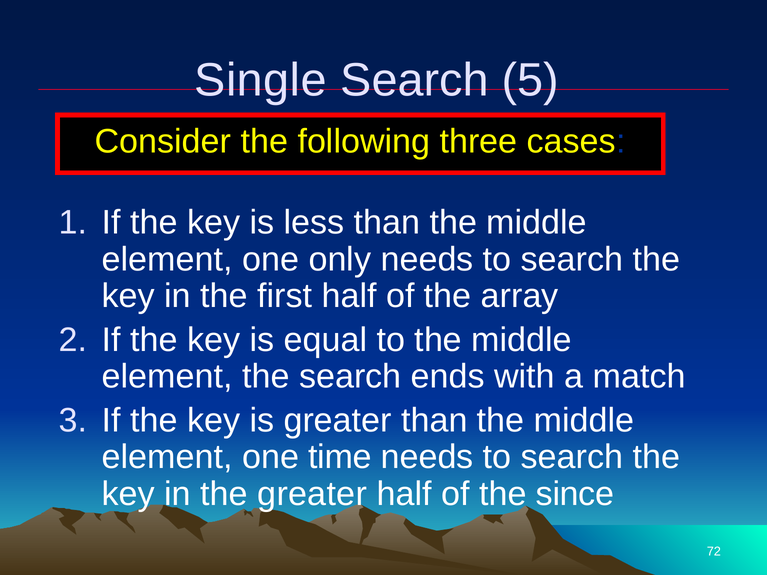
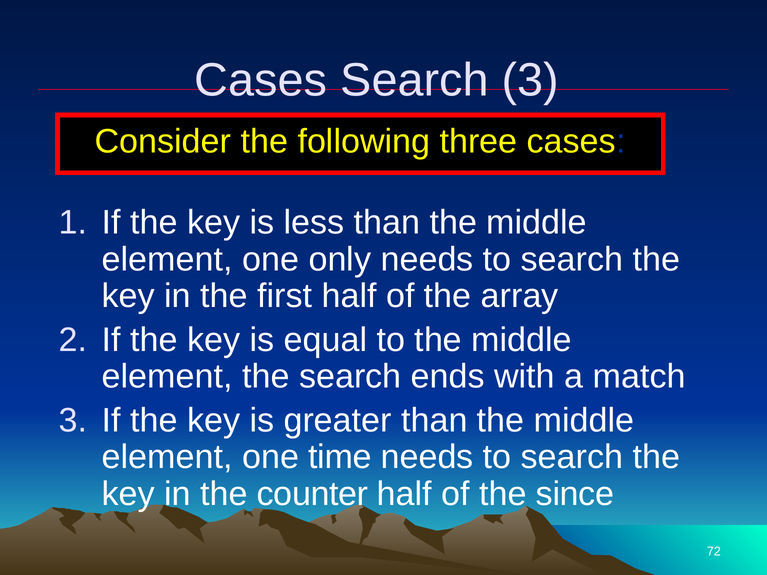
Single: Single -> Cases (261, 81)
Search 5: 5 -> 3 (530, 81)
the greater: greater -> counter (313, 494)
